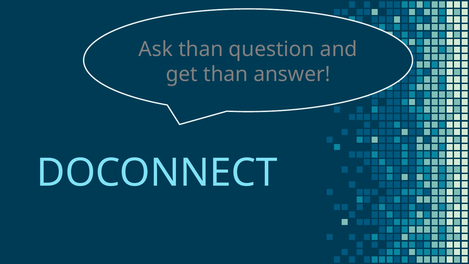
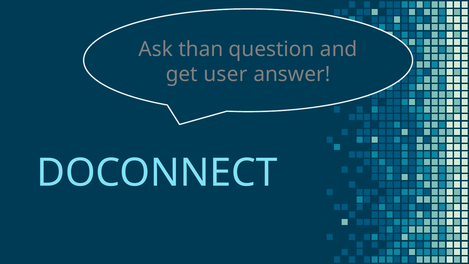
get than: than -> user (225, 74)
